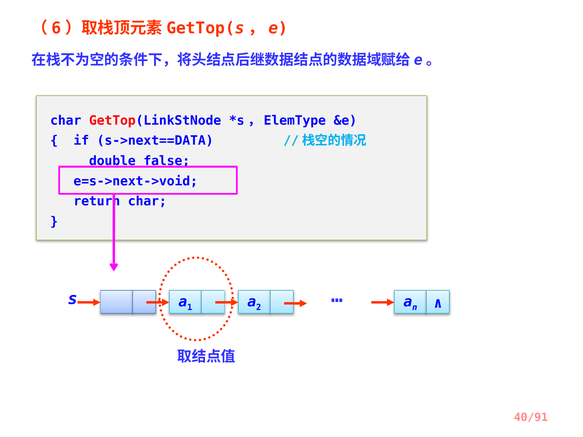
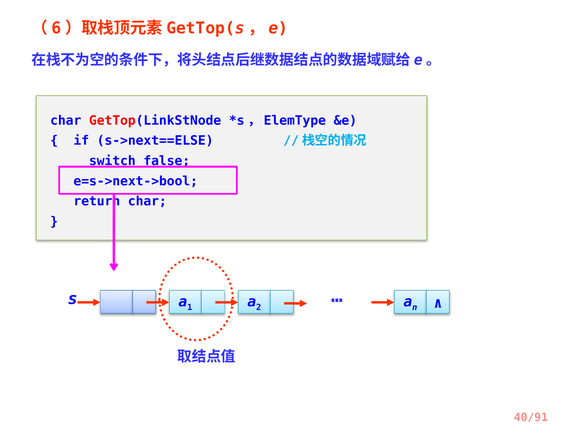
s->next==DATA: s->next==DATA -> s->next==ELSE (155, 141)
double: double -> switch (112, 161)
e=s->next->void: e=s->next->void -> e=s->next->bool (136, 181)
